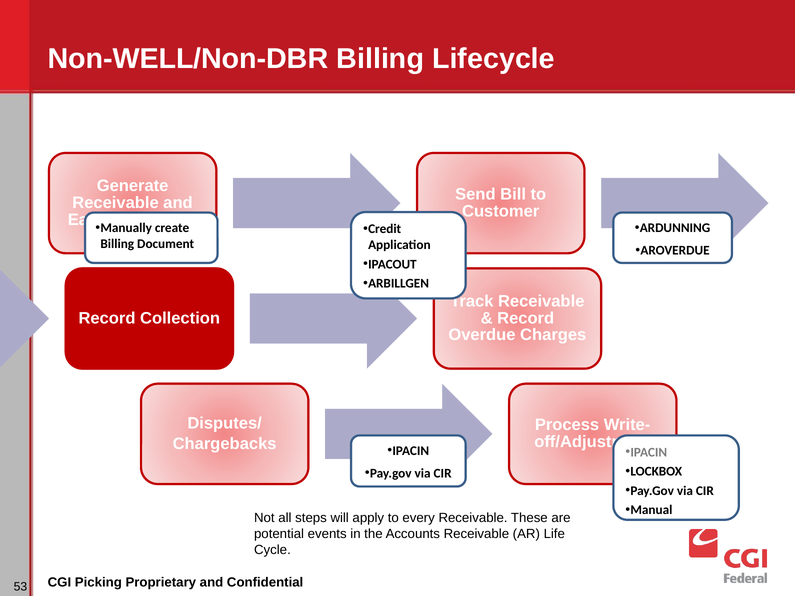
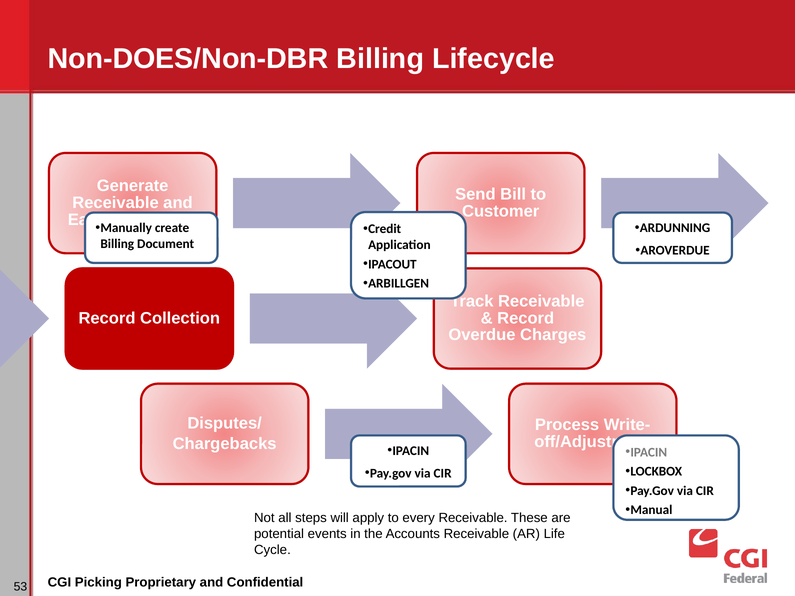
Non-WELL/Non-DBR: Non-WELL/Non-DBR -> Non-DOES/Non-DBR (188, 59)
